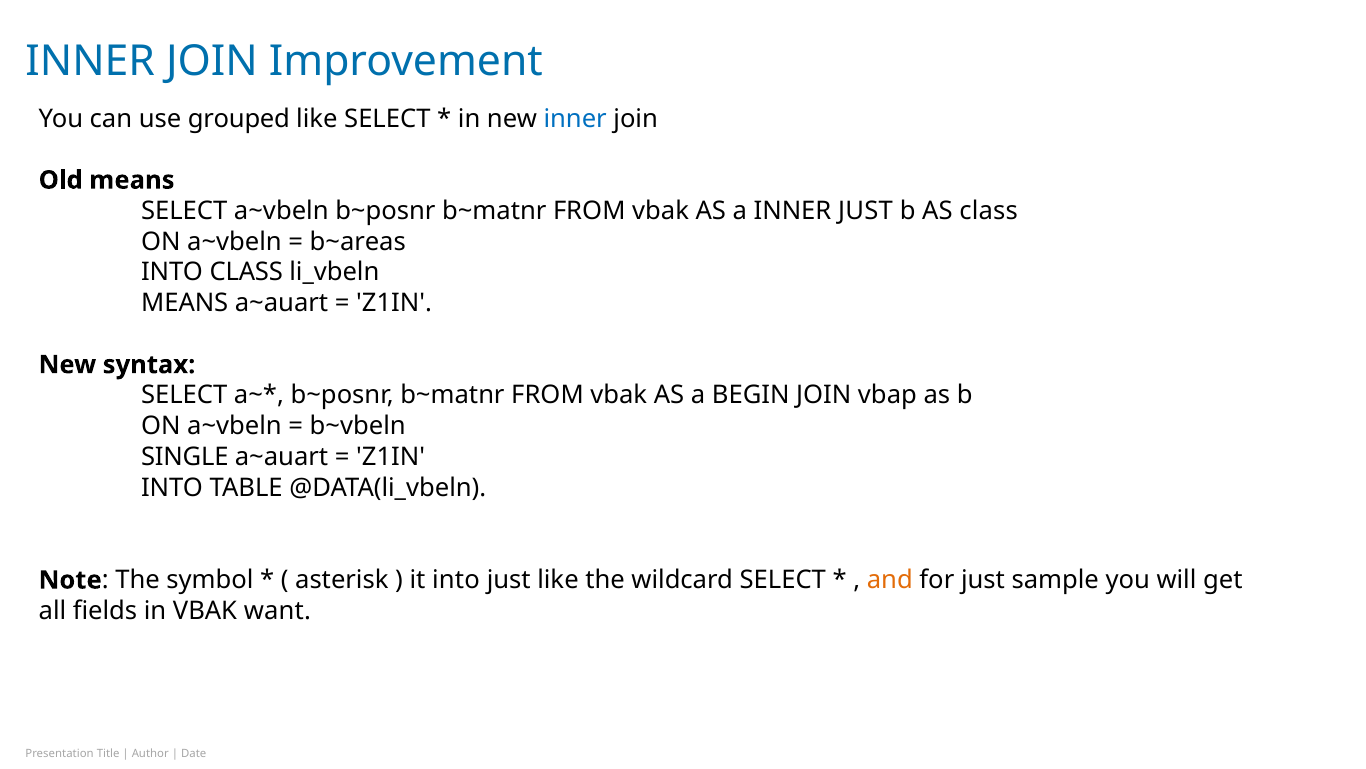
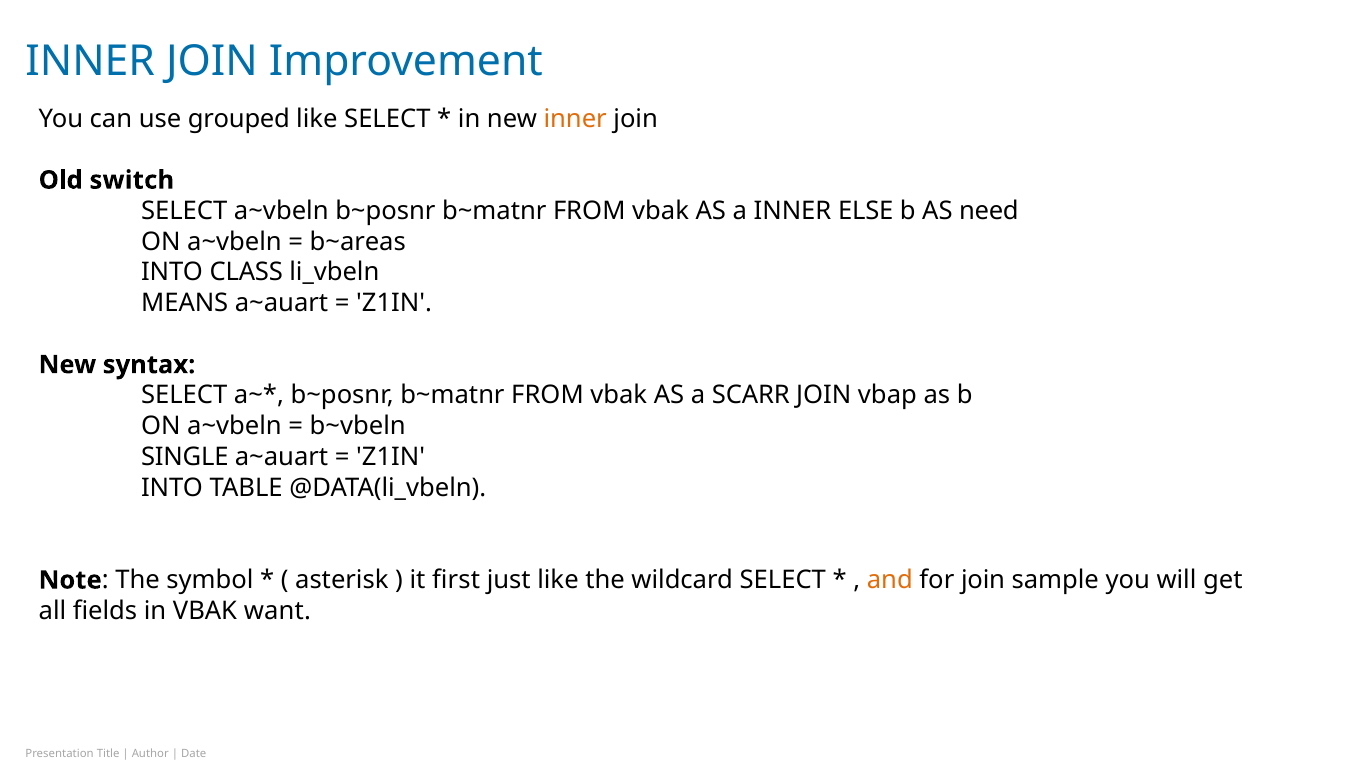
inner colour: blue -> orange (575, 119)
Old means: means -> switch (132, 180)
INNER JUST: JUST -> ELSE (866, 211)
AS class: class -> need (989, 211)
BEGIN: BEGIN -> SCARR (751, 395)
it into: into -> first (456, 580)
for just: just -> join (983, 580)
